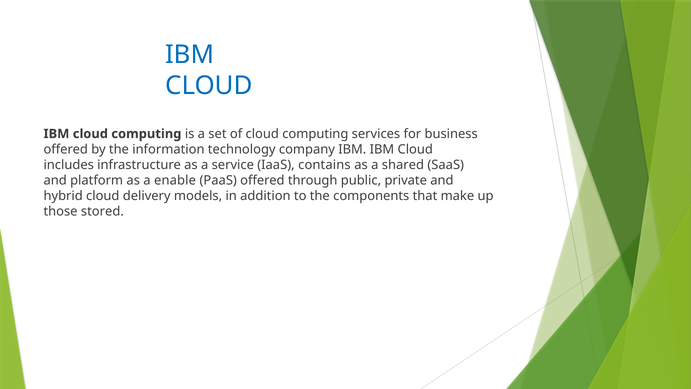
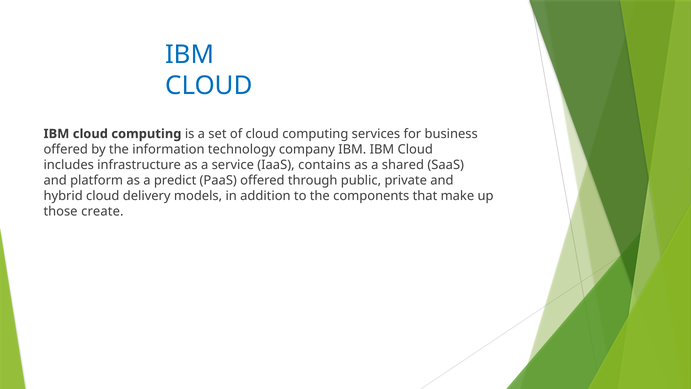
enable: enable -> predict (175, 180)
stored: stored -> create (102, 211)
